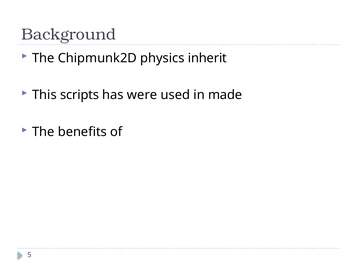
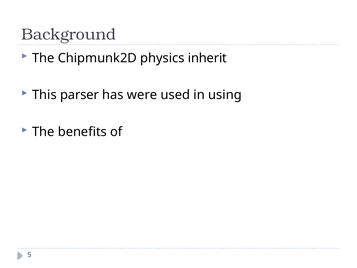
scripts: scripts -> parser (79, 95)
made: made -> using (225, 95)
